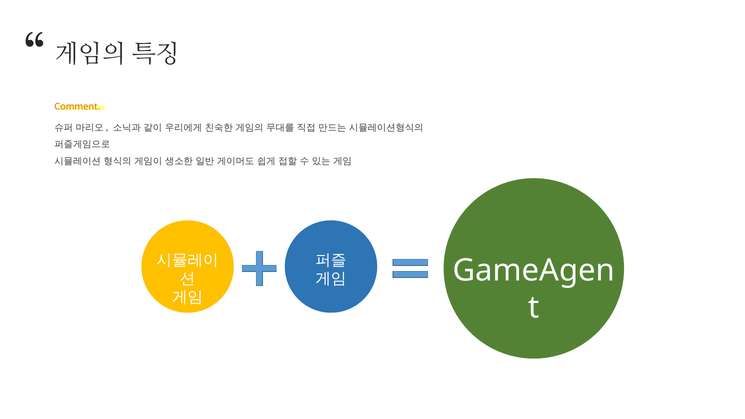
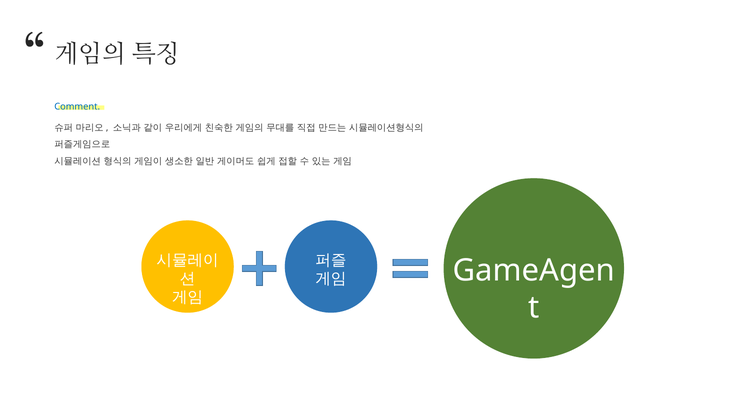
Comment colour: orange -> blue (77, 107)
